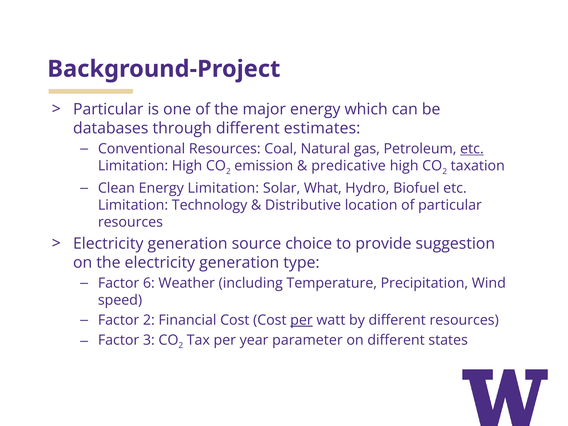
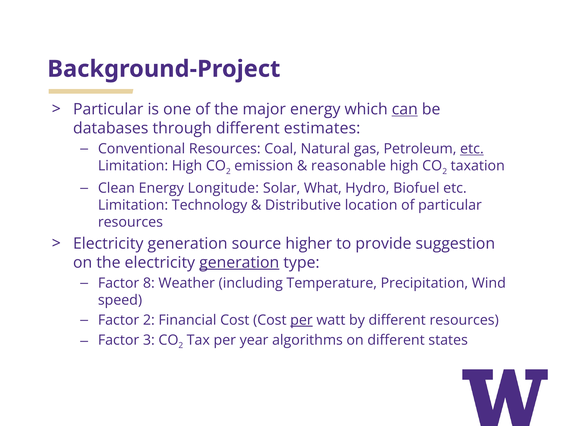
can underline: none -> present (405, 109)
predicative: predicative -> reasonable (348, 166)
Energy Limitation: Limitation -> Longitude (223, 188)
choice: choice -> higher (309, 244)
generation underline: none -> present (239, 262)
6: 6 -> 8 (149, 283)
parameter: parameter -> algorithms (307, 340)
